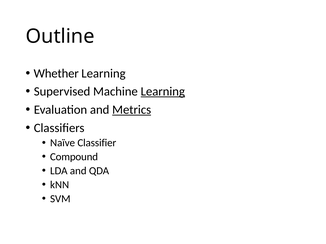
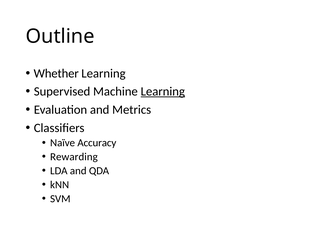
Metrics underline: present -> none (132, 110)
Classifier: Classifier -> Accuracy (97, 143)
Compound: Compound -> Rewarding (74, 157)
